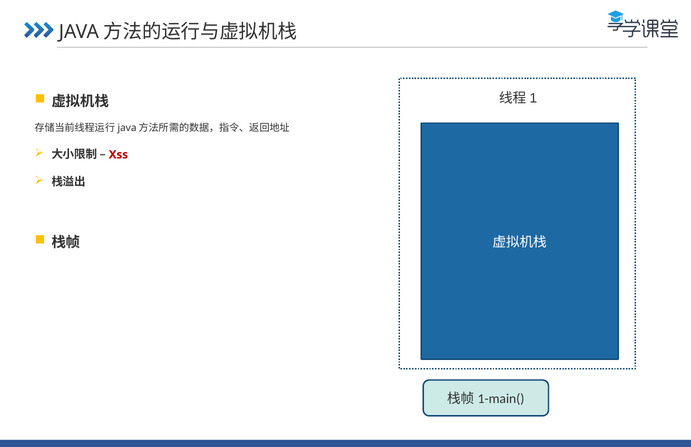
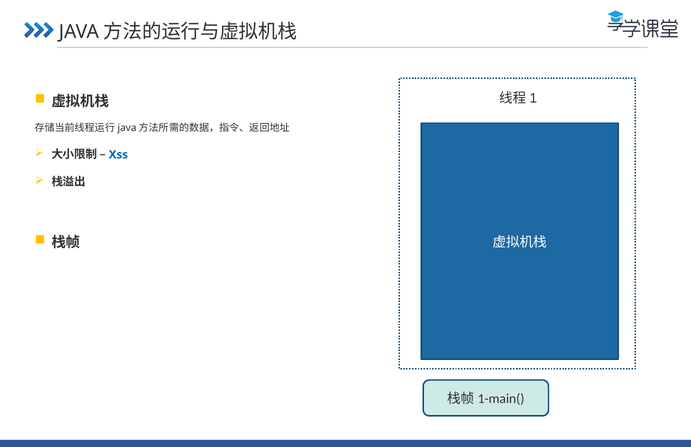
Xss colour: red -> blue (118, 155)
